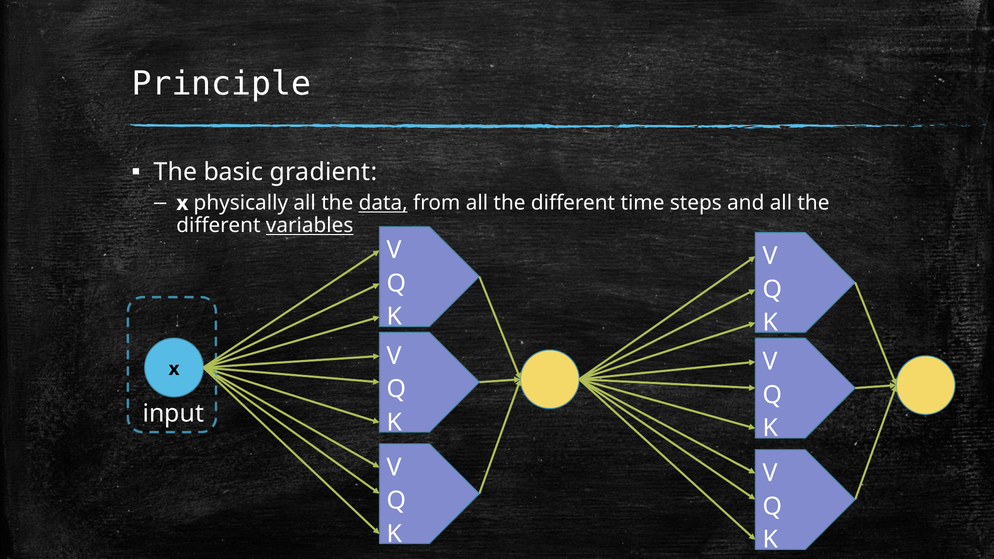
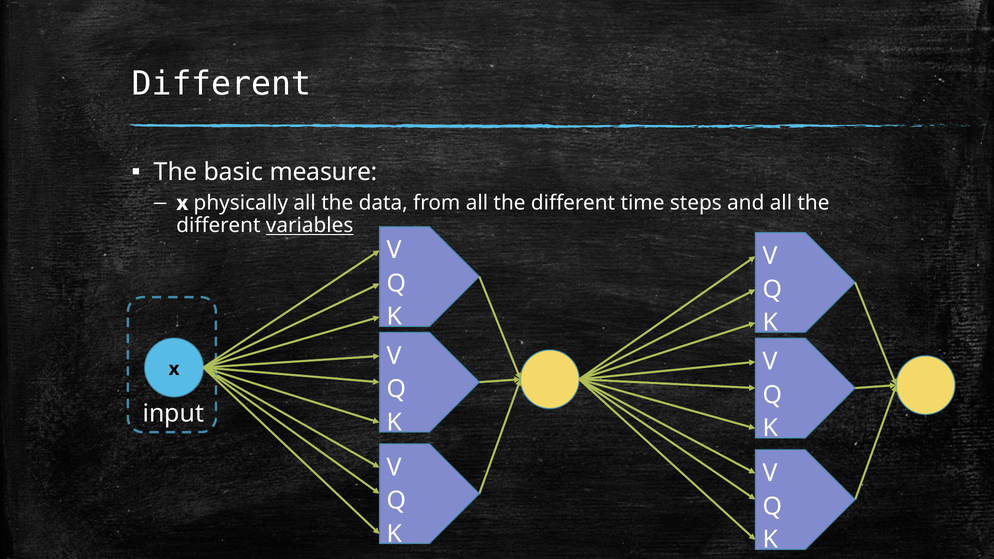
Principle: Principle -> Different (221, 84)
gradient: gradient -> measure (324, 172)
data underline: present -> none (383, 203)
